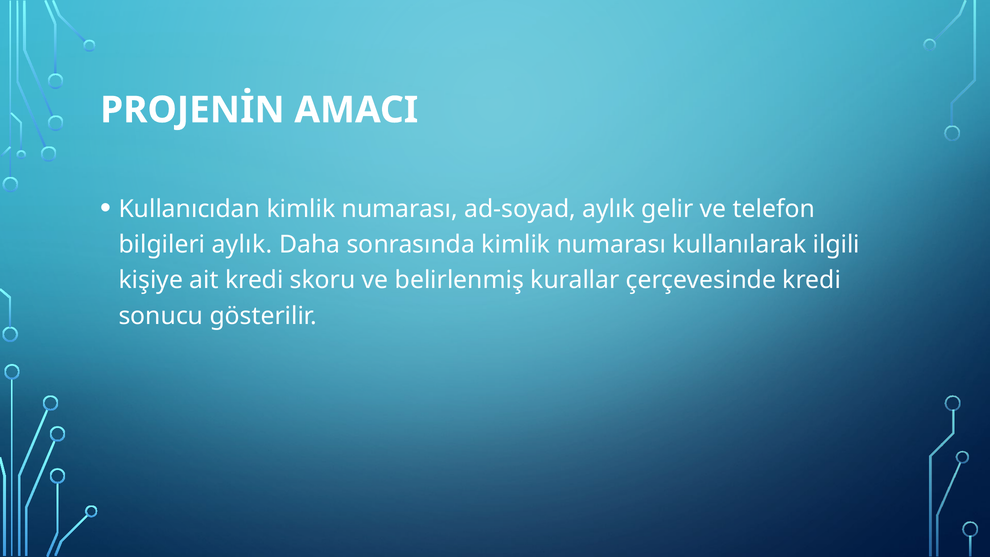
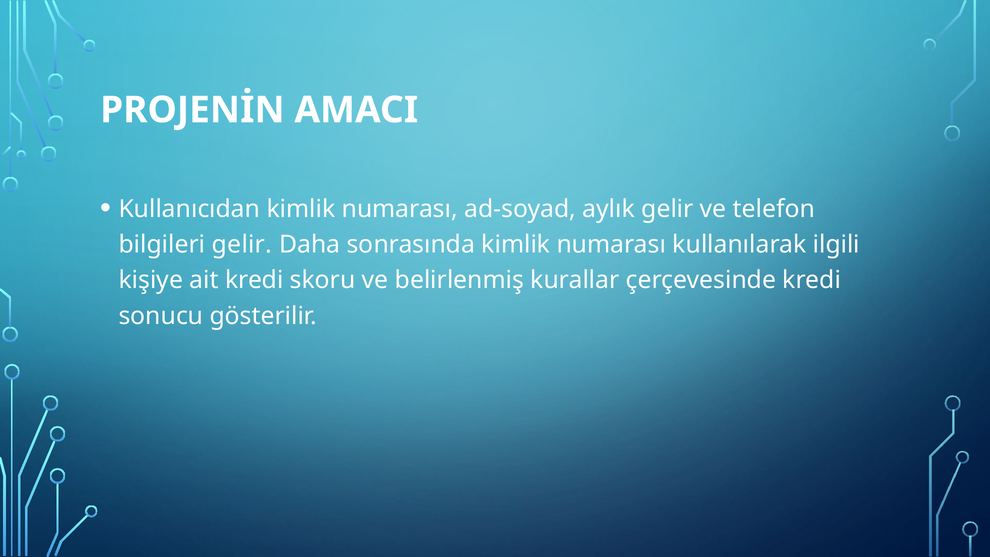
bilgileri aylık: aylık -> gelir (242, 245)
